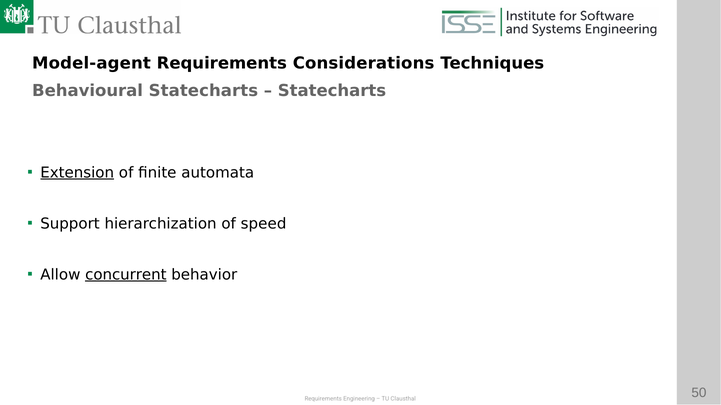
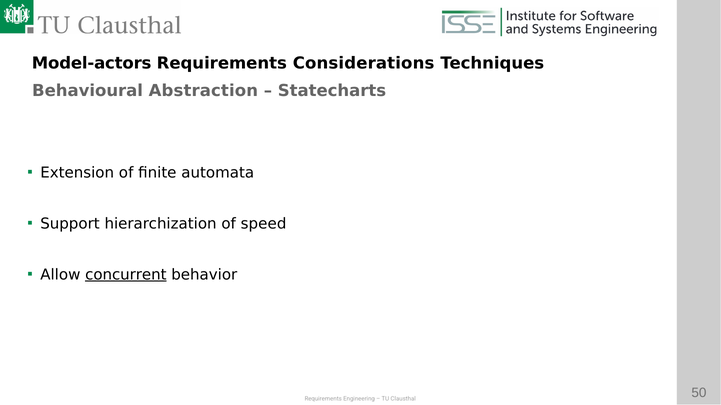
Model-agent: Model-agent -> Model-actors (92, 63)
Behavioural Statecharts: Statecharts -> Abstraction (203, 91)
Extension underline: present -> none (77, 173)
